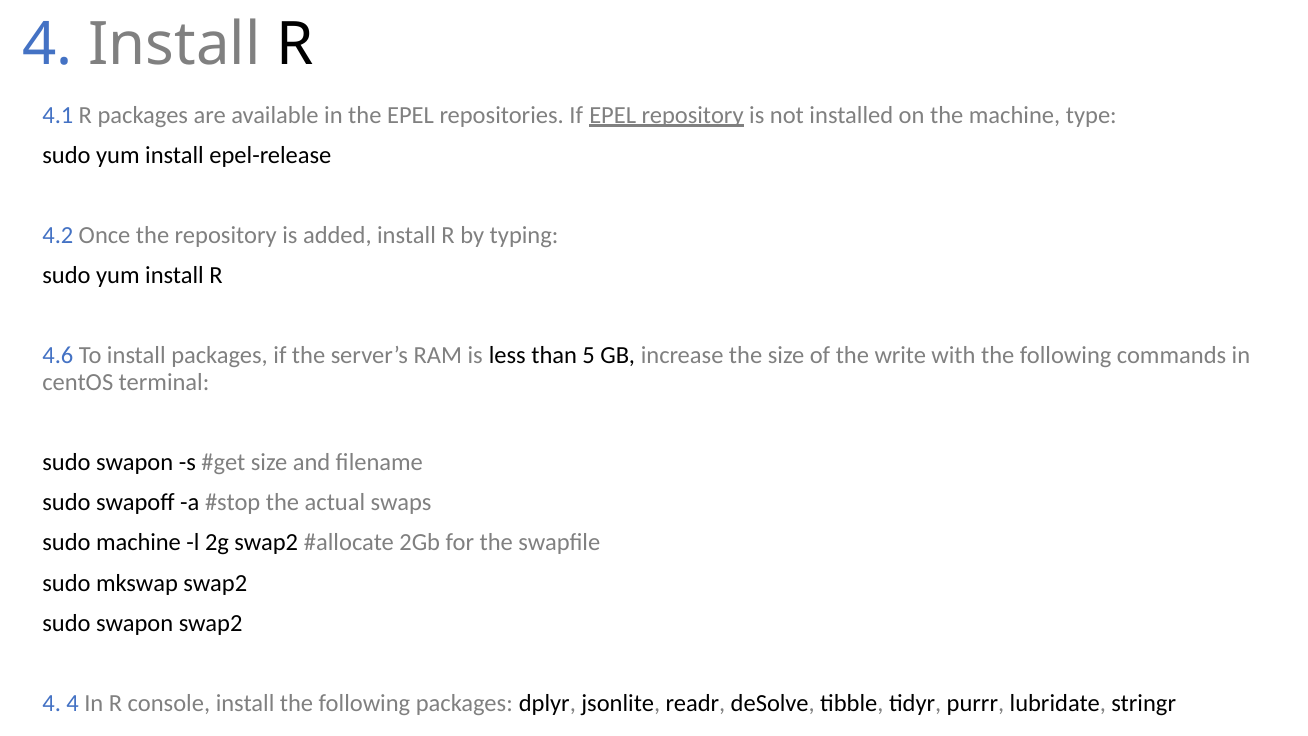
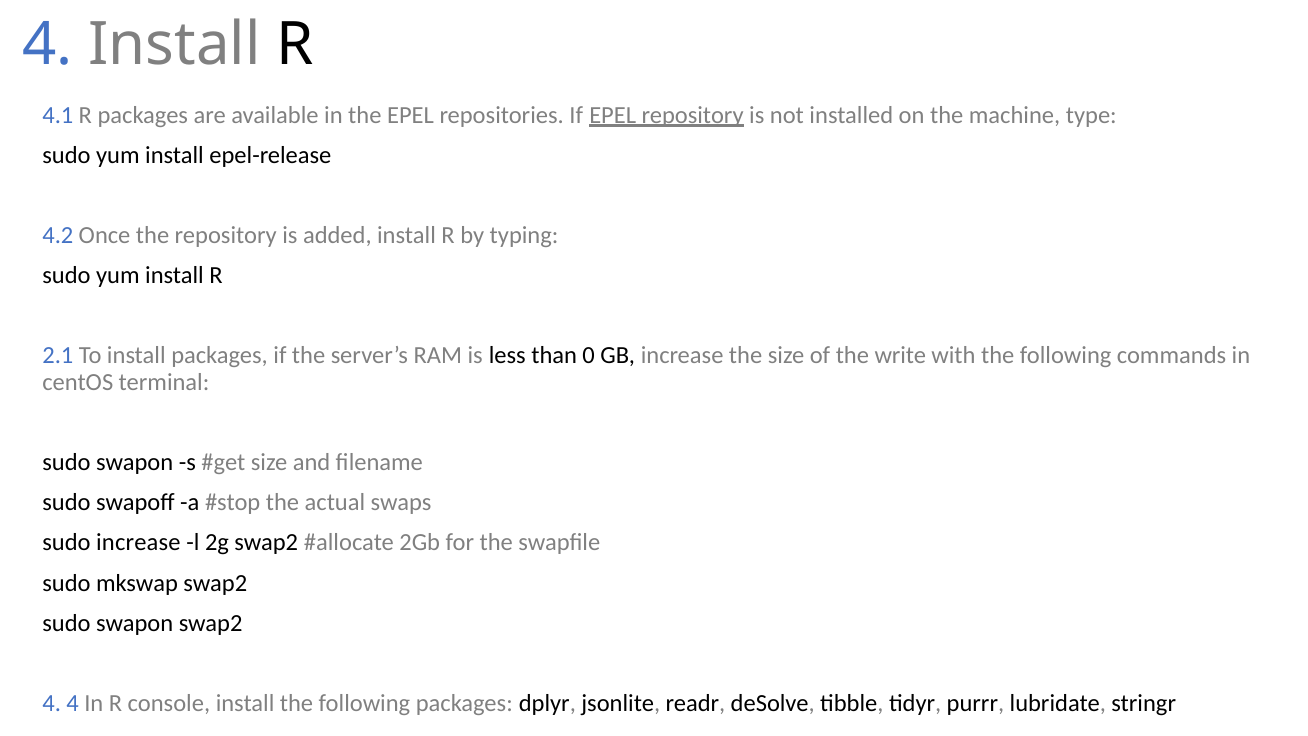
4.6: 4.6 -> 2.1 (58, 356)
5: 5 -> 0 (589, 356)
sudo machine: machine -> increase (138, 543)
